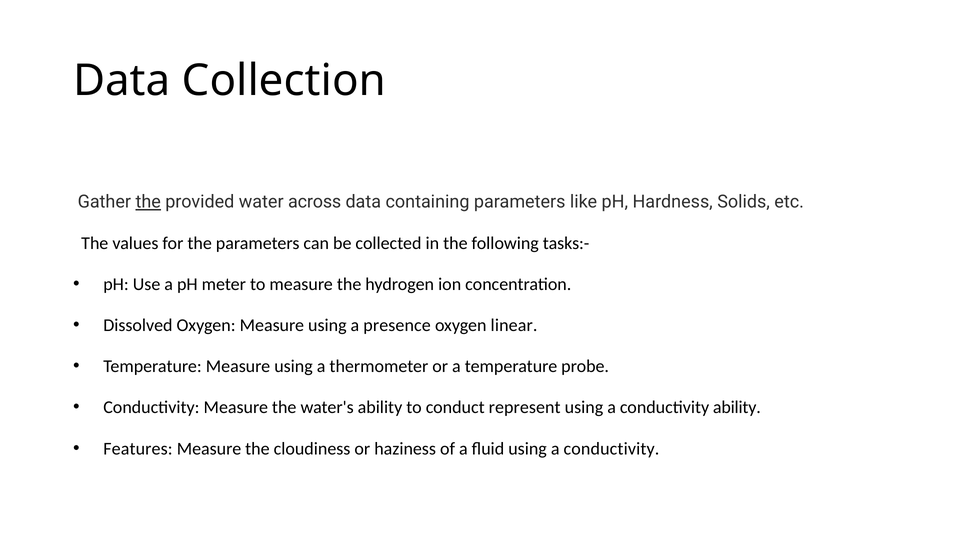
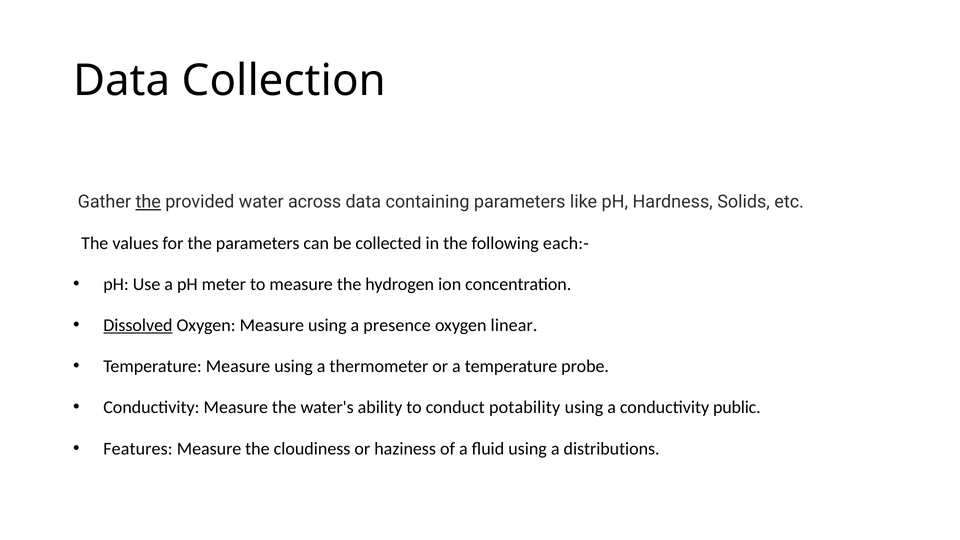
tasks:-: tasks:- -> each:- (566, 243)
Dissolved underline: none -> present (138, 325)
represent: represent -> potability (525, 408)
conductivity ability: ability -> public (737, 408)
fluid using a conductivity: conductivity -> distributions (612, 449)
